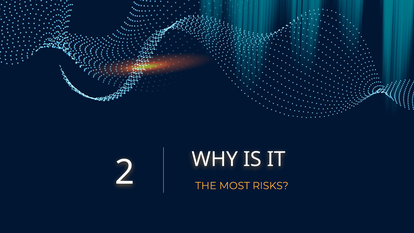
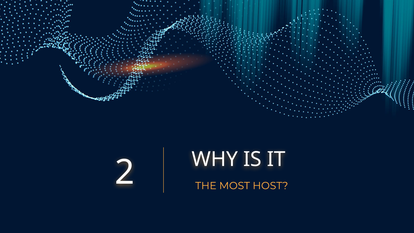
RISKS: RISKS -> HOST (270, 186)
